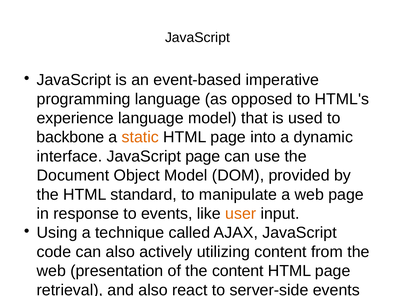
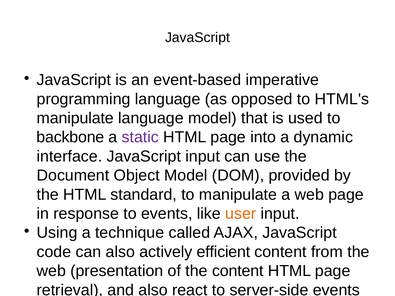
experience: experience -> manipulate (75, 118)
static colour: orange -> purple (140, 137)
JavaScript page: page -> input (203, 156)
utilizing: utilizing -> efficient (224, 252)
